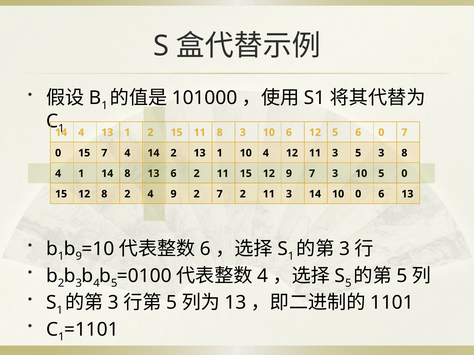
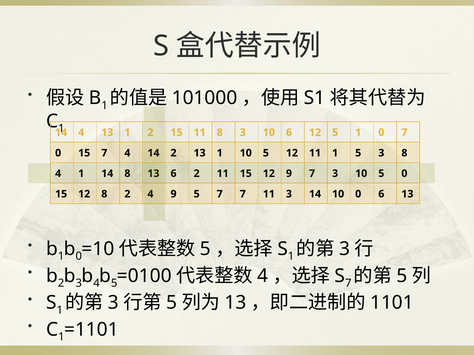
5 6: 6 -> 1 (358, 133)
1 10 4: 4 -> 5 (266, 153)
12 11 3: 3 -> 1 (335, 153)
9 2: 2 -> 5 (197, 194)
7 2: 2 -> 7 (243, 194)
9: 9 -> 0 (79, 257)
6: 6 -> 5 (205, 249)
5: 5 -> 7 (348, 284)
